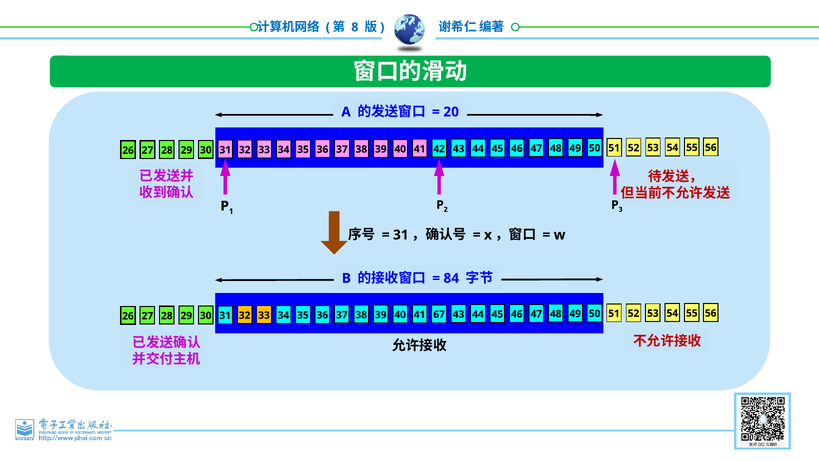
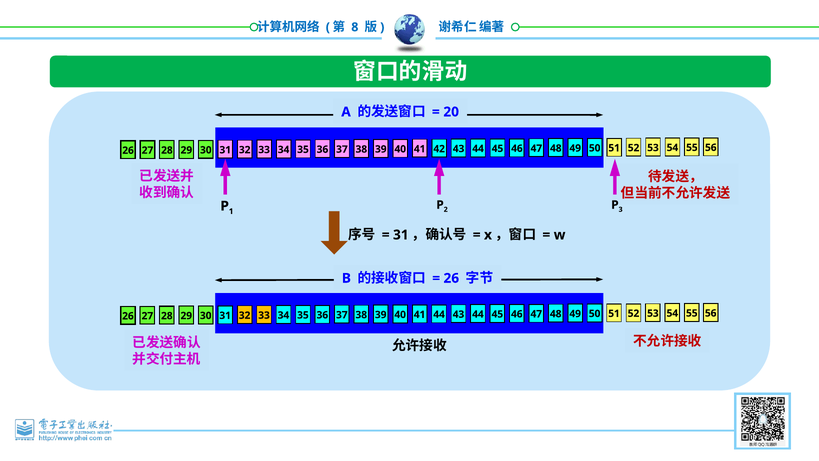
84: 84 -> 26 (451, 278)
41 67: 67 -> 44 (439, 314)
